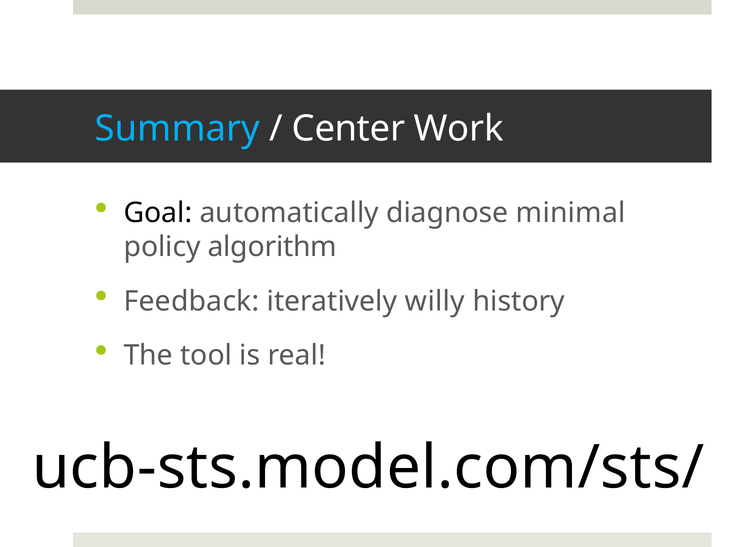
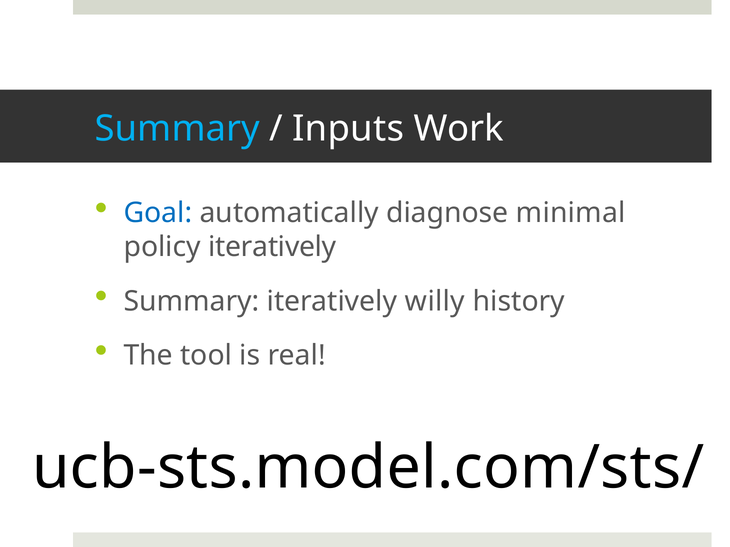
Center: Center -> Inputs (348, 129)
Goal colour: black -> blue (158, 213)
policy algorithm: algorithm -> iteratively (272, 247)
Feedback: Feedback -> Summary (192, 301)
